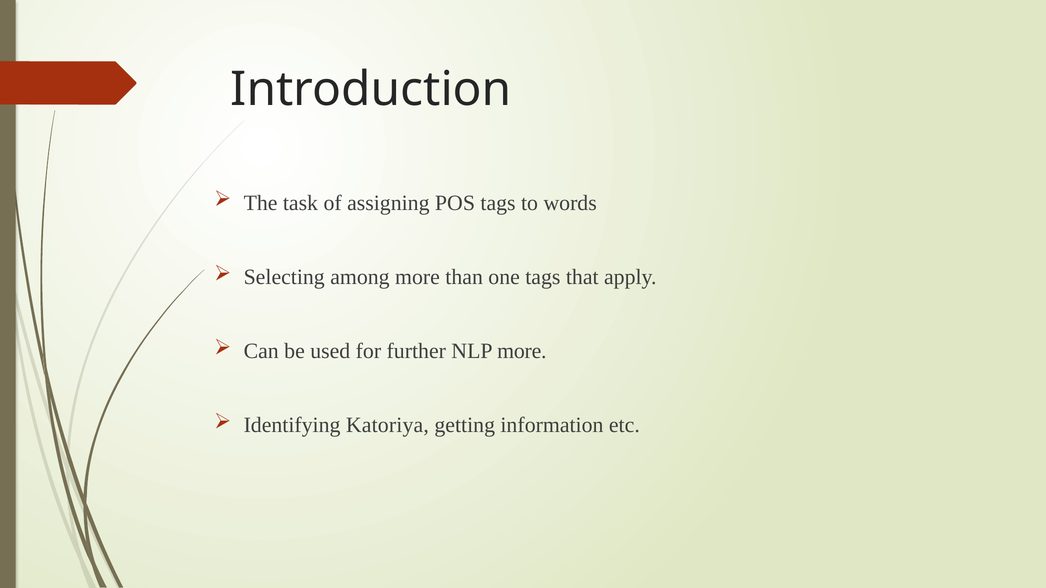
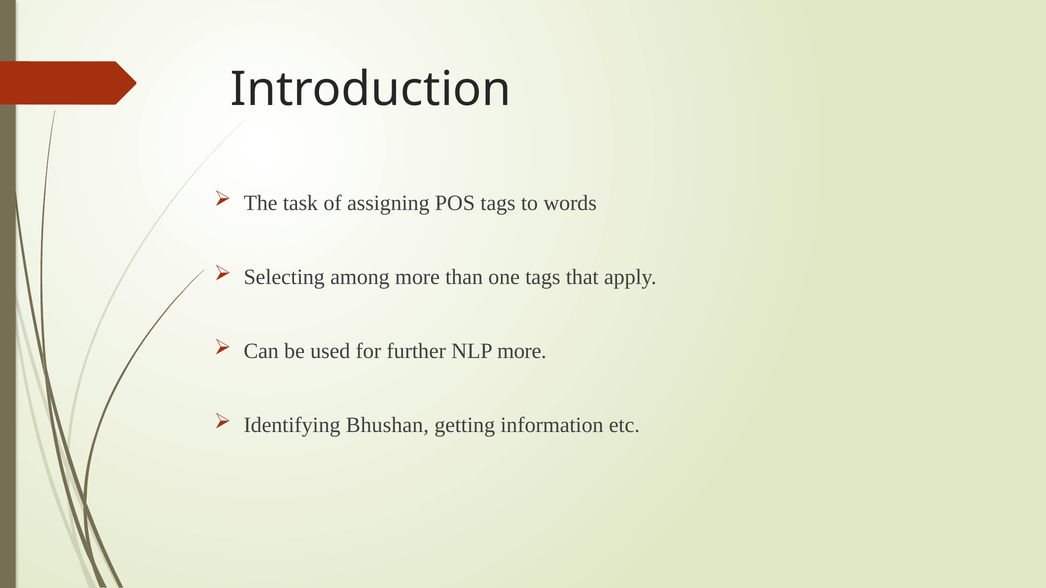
Katoriya: Katoriya -> Bhushan (387, 426)
